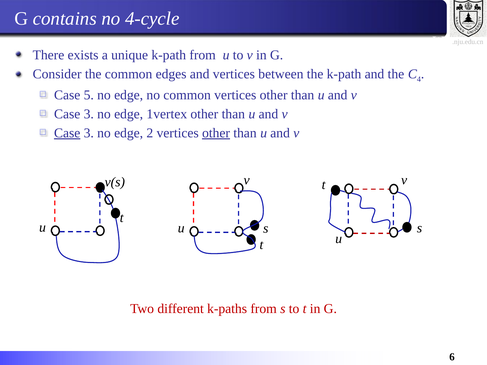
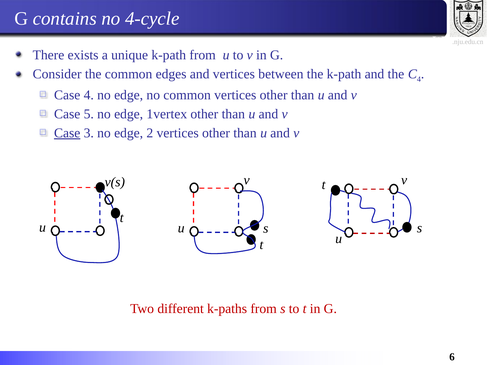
Case 5: 5 -> 4 (89, 95)
3: 3 -> 5 (89, 114)
other underline: present -> none (216, 133)
